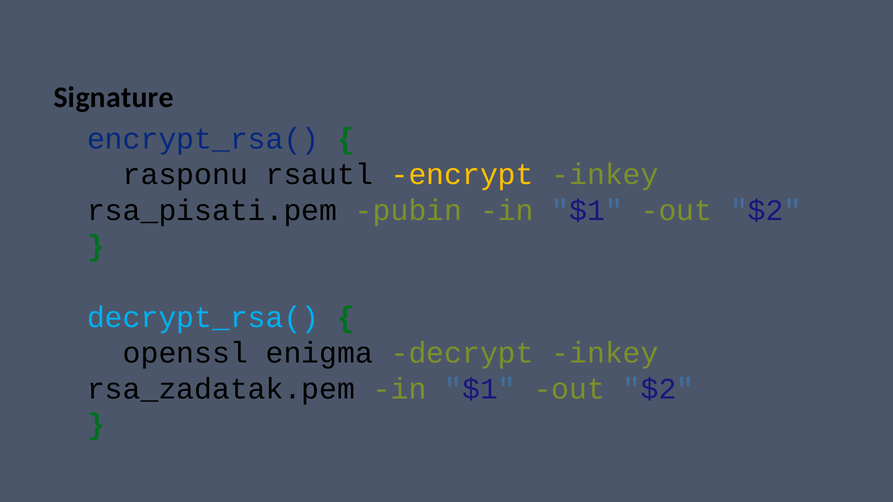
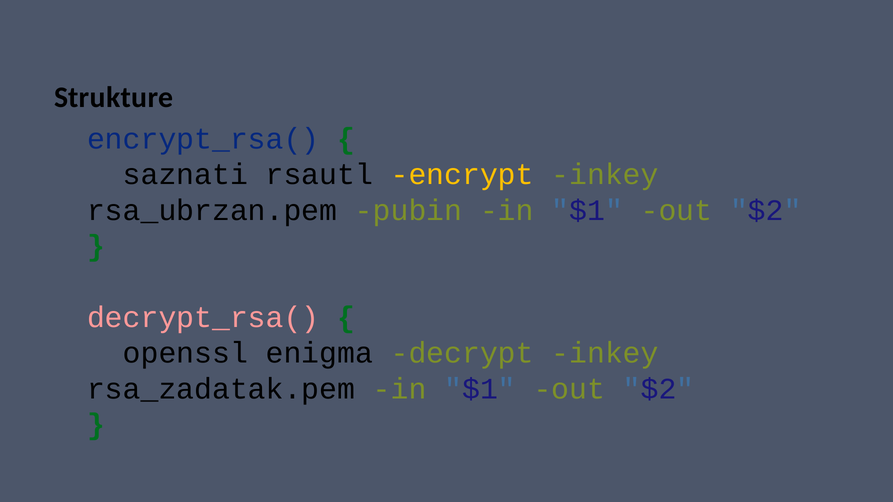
Signature: Signature -> Strukture (114, 97)
rasponu: rasponu -> saznati (185, 175)
rsa_pisati.pem: rsa_pisati.pem -> rsa_ubrzan.pem (212, 210)
decrypt_rsa( colour: light blue -> pink (203, 318)
